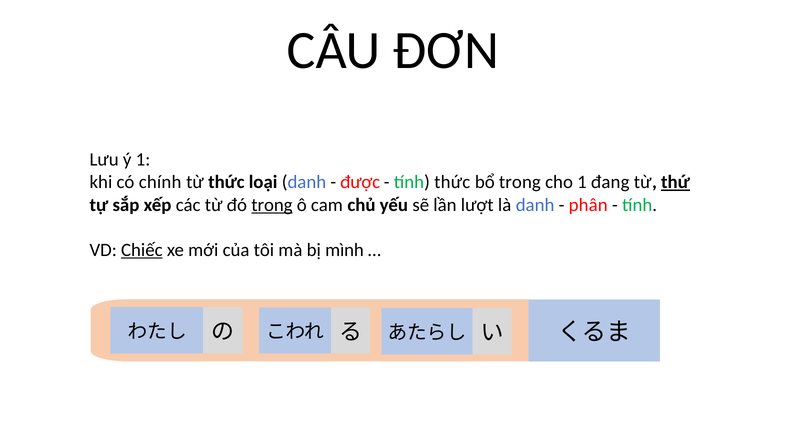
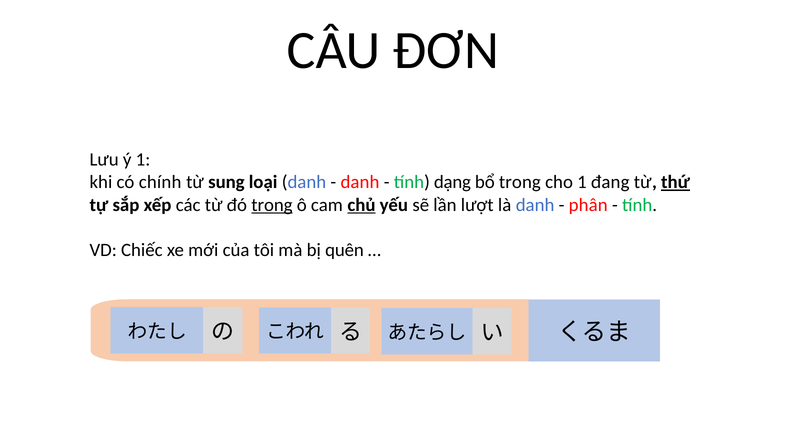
từ thức: thức -> sung (226, 182)
được: được -> danh (360, 182)
tính thức: thức -> dạng (452, 182)
chủ underline: none -> present (361, 205)
Chiếc underline: present -> none (142, 250)
mình: mình -> quên (344, 250)
